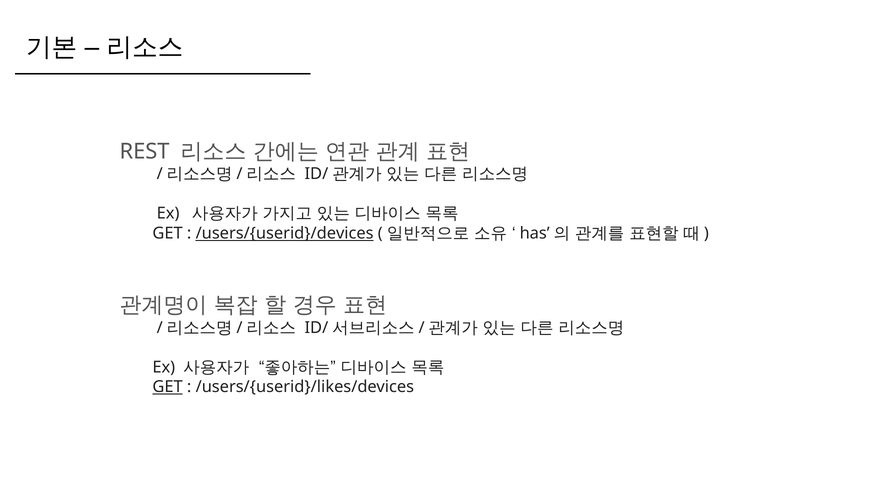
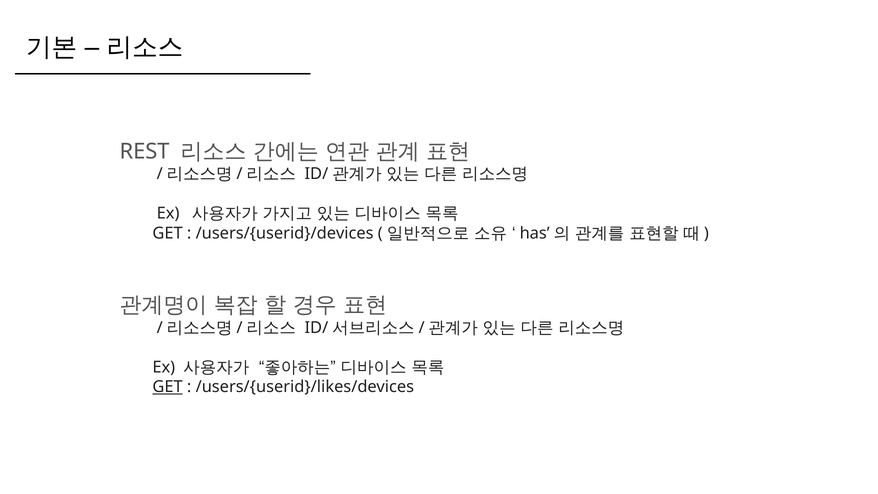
/users/{userid}/devices underline: present -> none (285, 233)
